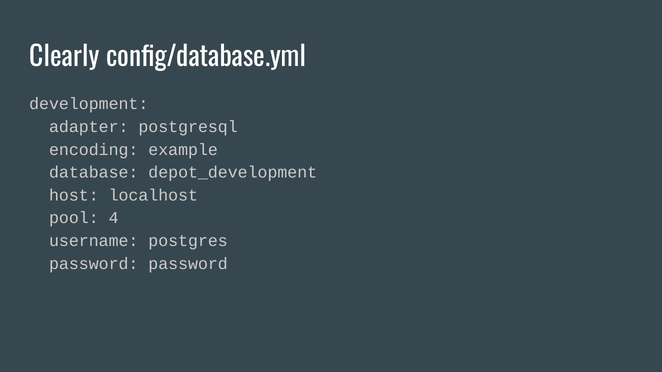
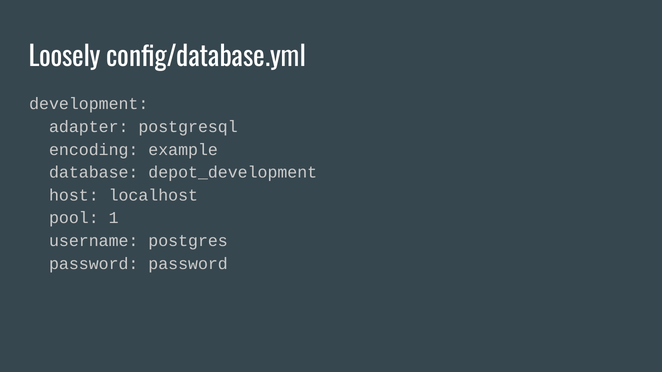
Clearly: Clearly -> Loosely (65, 57)
4: 4 -> 1 (114, 218)
